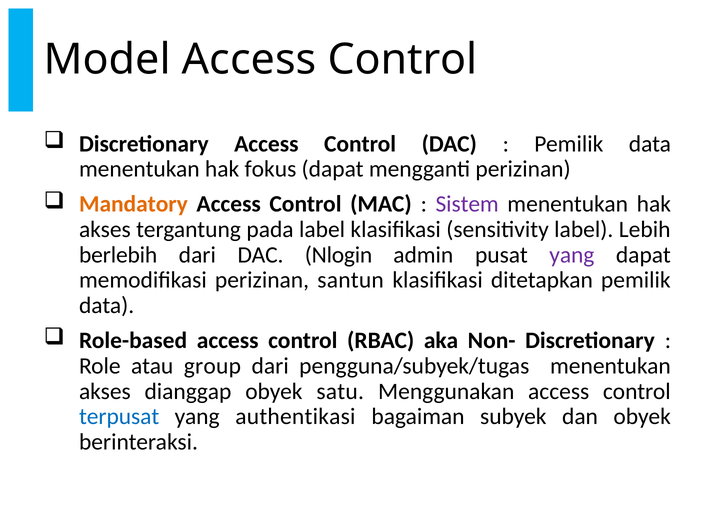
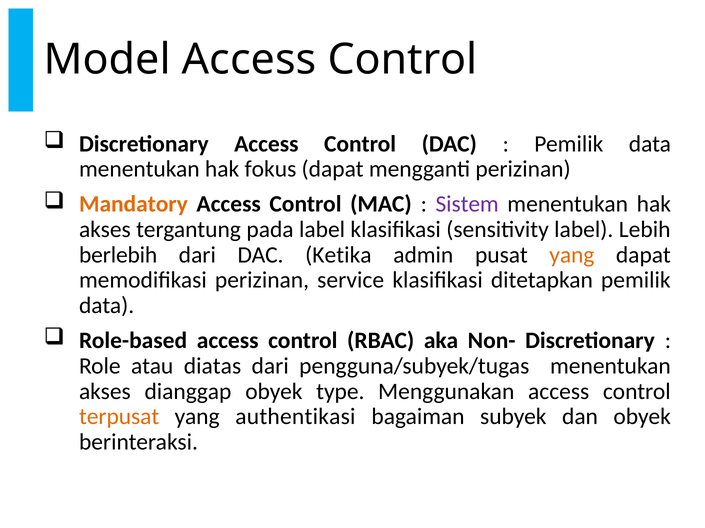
Nlogin: Nlogin -> Ketika (338, 255)
yang colour: purple -> orange (572, 255)
santun: santun -> service (351, 281)
group: group -> diatas (213, 367)
satu: satu -> type (340, 392)
terpusat colour: blue -> orange (119, 417)
